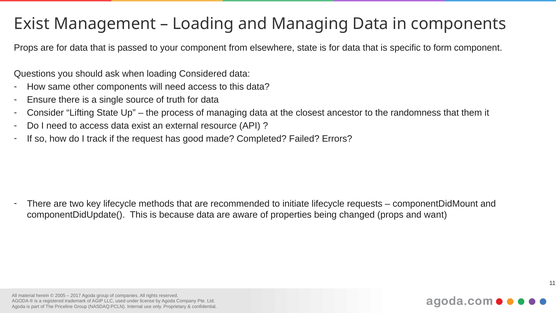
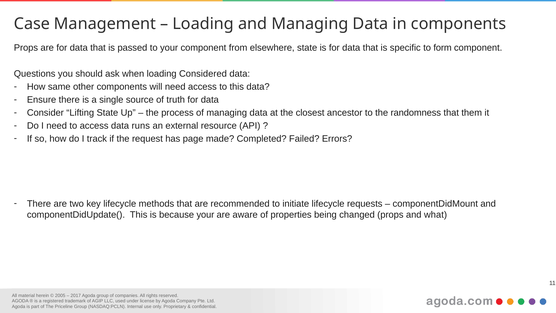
Exist: Exist -> Case (32, 24)
data exist: exist -> runs (141, 126)
good: good -> page (193, 139)
because data: data -> your (205, 215)
want: want -> what (436, 215)
